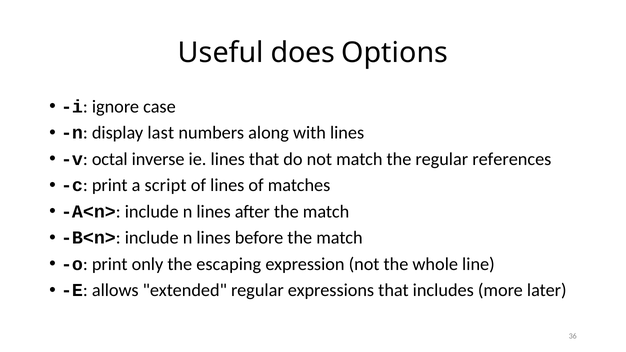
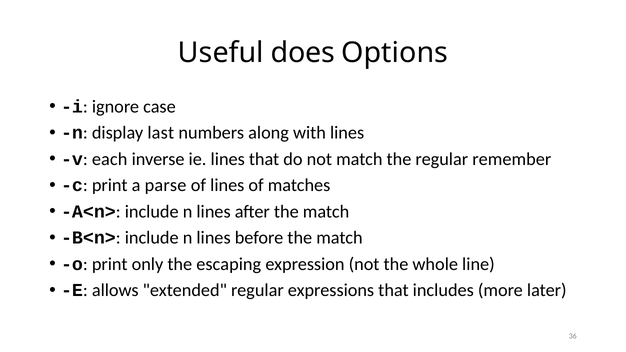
octal: octal -> each (110, 159)
references: references -> remember (512, 159)
script: script -> parse (166, 185)
